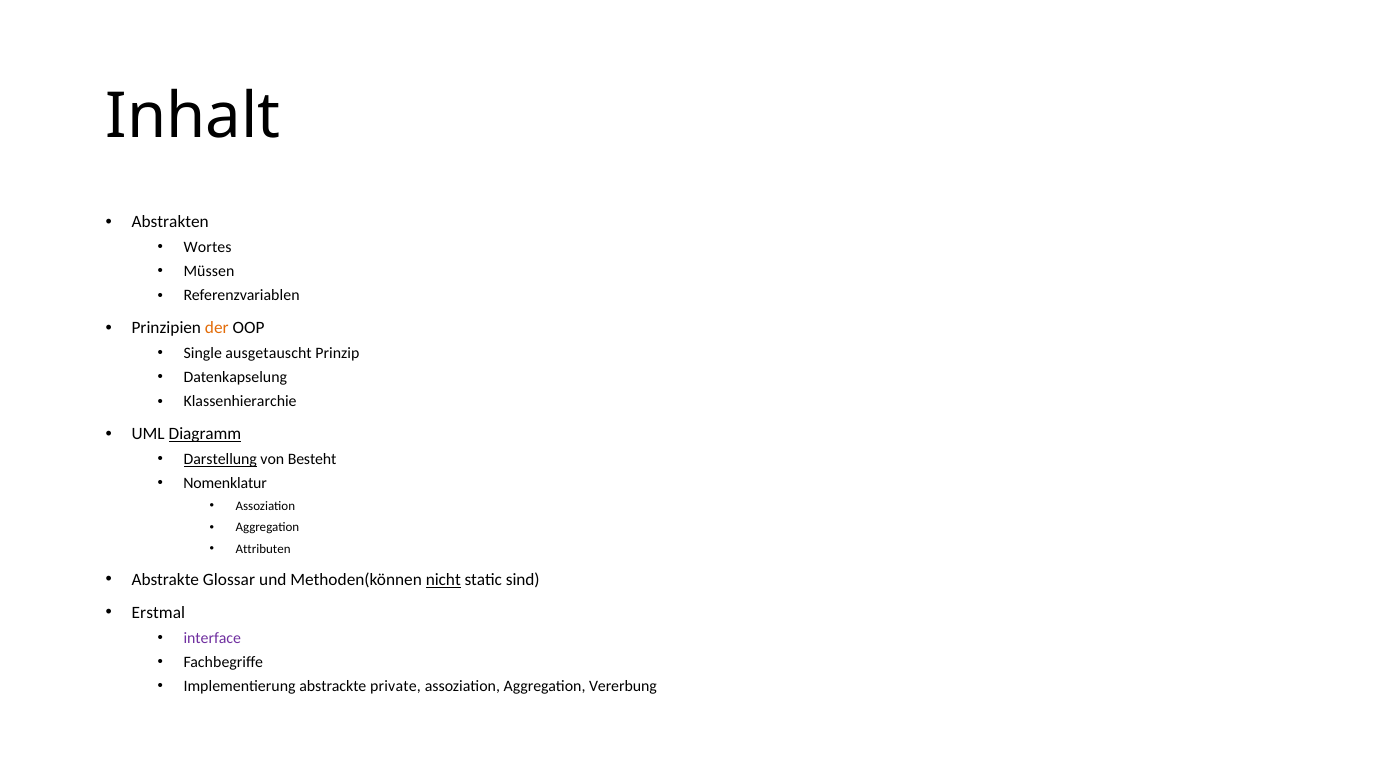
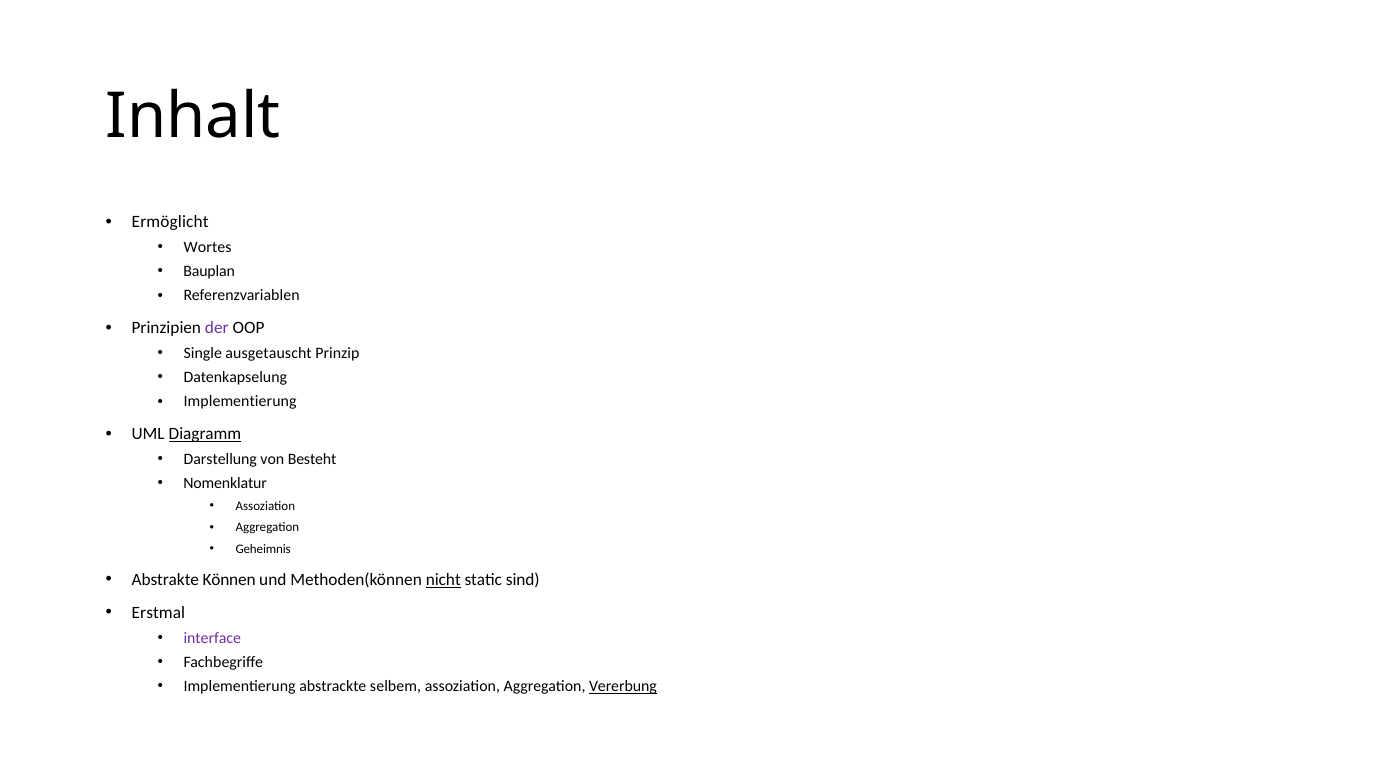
Abstrakten: Abstrakten -> Ermöglicht (170, 222)
Müssen: Müssen -> Bauplan (209, 271)
der colour: orange -> purple (217, 328)
Klassenhierarchie: Klassenhierarchie -> Implementierung (240, 402)
Darstellung underline: present -> none (220, 460)
Attributen: Attributen -> Geheimnis (263, 549)
Glossar: Glossar -> Können (229, 580)
private: private -> selbem (396, 687)
Vererbung underline: none -> present (623, 687)
